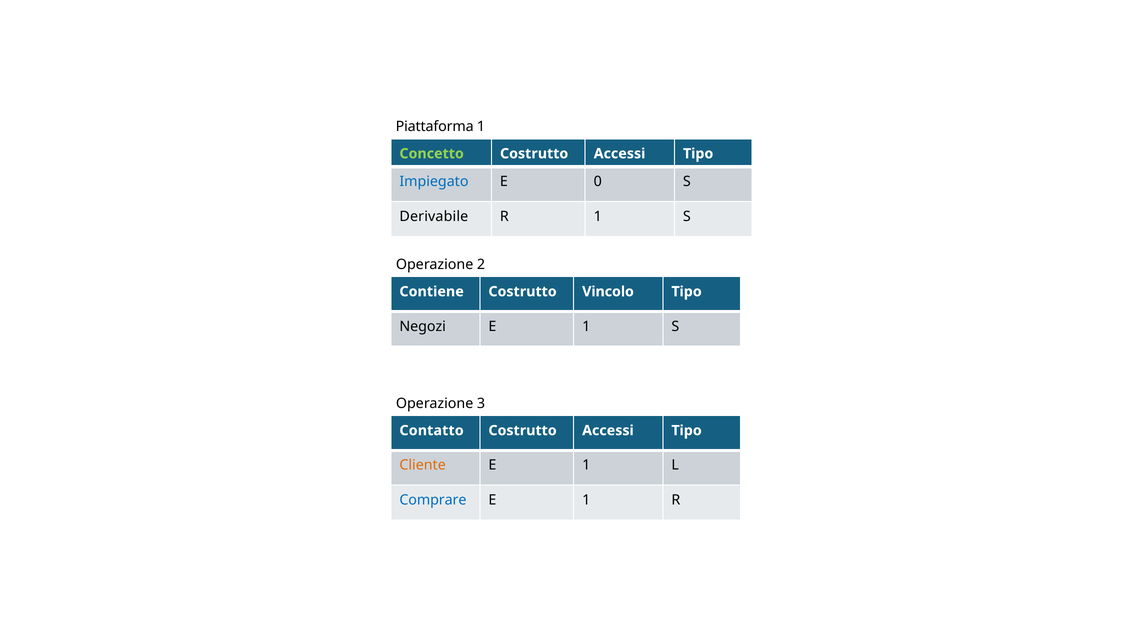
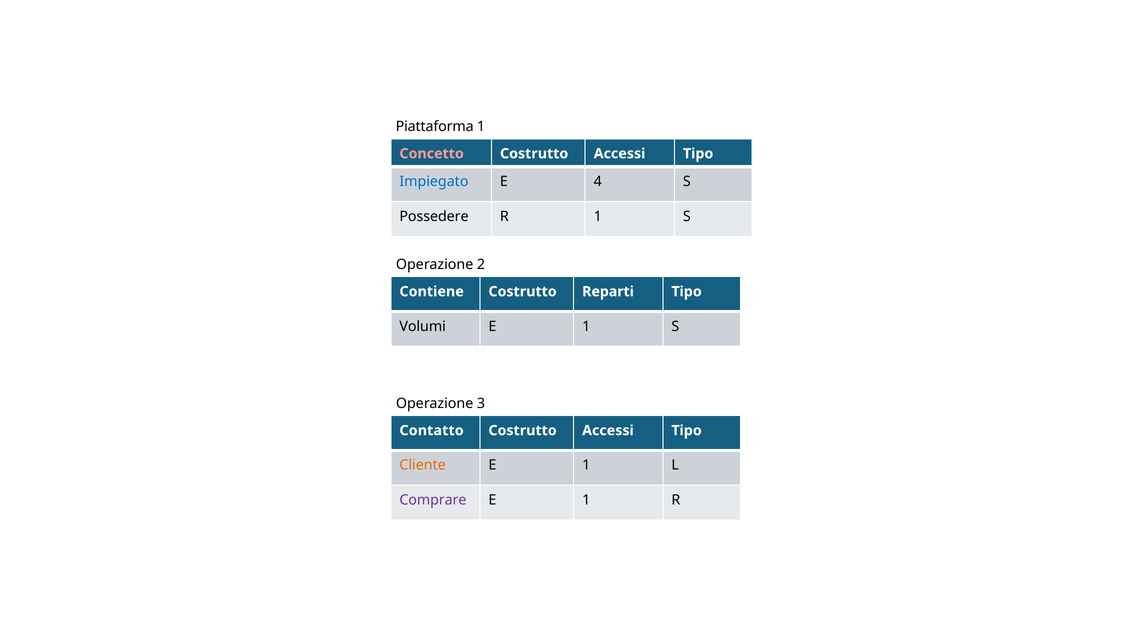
Concetto colour: light green -> pink (432, 154)
0: 0 -> 4 (598, 182)
Derivabile: Derivabile -> Possedere (434, 216)
Vincolo: Vincolo -> Reparti (608, 292)
Negozi: Negozi -> Volumi (423, 326)
Comprare colour: blue -> purple (433, 500)
